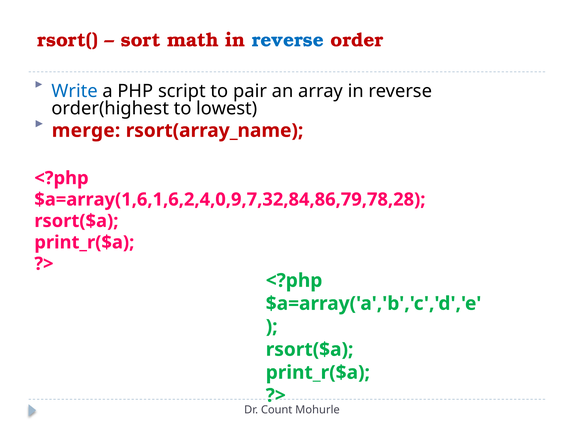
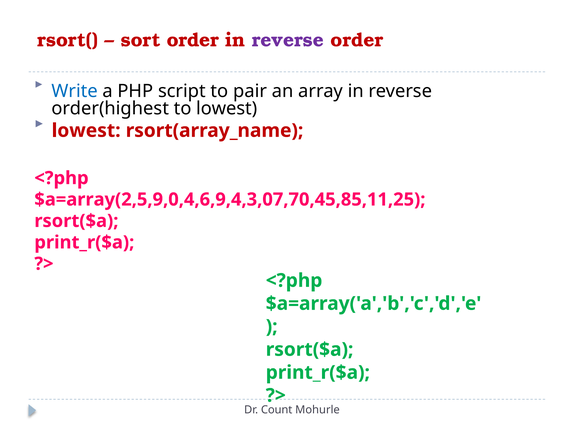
sort math: math -> order (193, 40)
reverse colour: blue -> purple (288, 40)
merge: merge -> lowest (86, 130)
$a=array(1,6,1,6,2,4,0,9,7,32,84,86,79,78,28: $a=array(1,6,1,6,2,4,0,9,7,32,84,86,79,78,28 -> $a=array(2,5,9,0,4,6,9,4,3,07,70,45,85,11,25 (230, 199)
